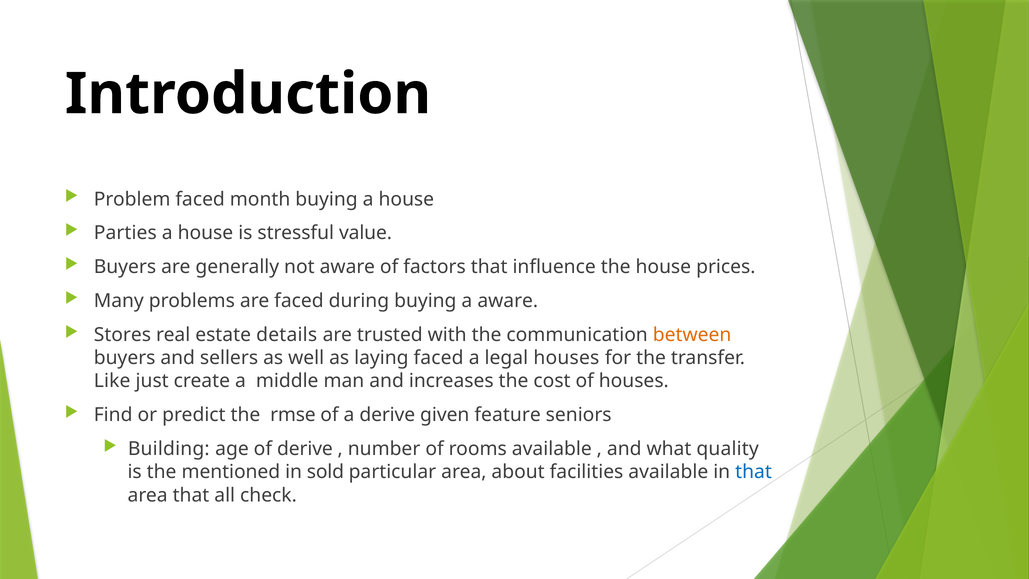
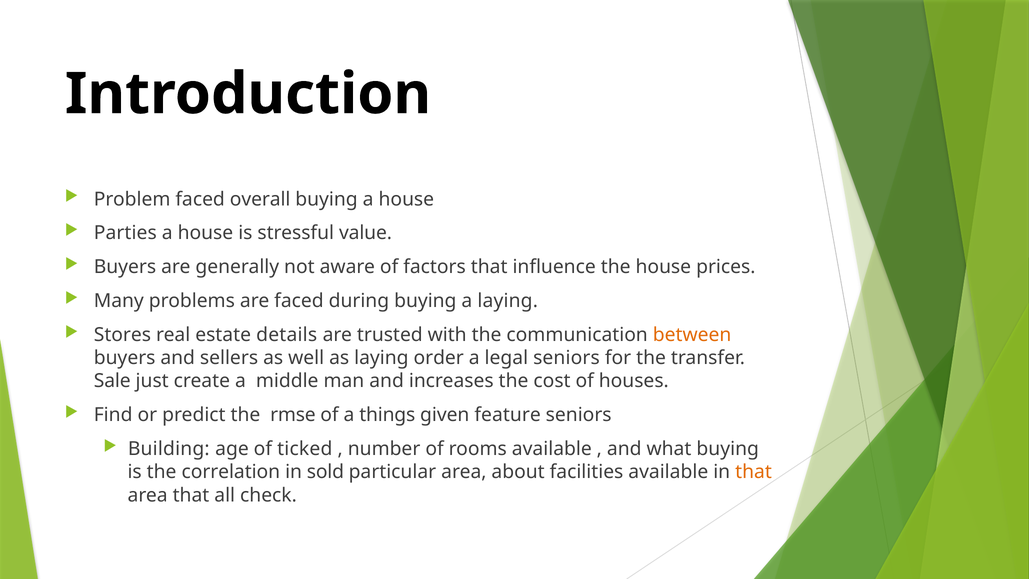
month: month -> overall (260, 199)
a aware: aware -> laying (508, 301)
laying faced: faced -> order (439, 358)
legal houses: houses -> seniors (566, 358)
Like: Like -> Sale (112, 381)
a derive: derive -> things (387, 415)
of derive: derive -> ticked (305, 449)
what quality: quality -> buying (728, 449)
mentioned: mentioned -> correlation (231, 472)
that colour: blue -> orange (754, 472)
